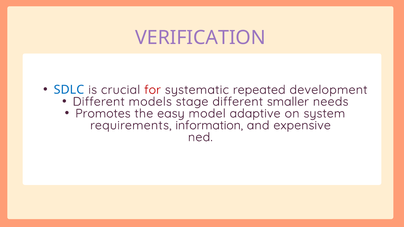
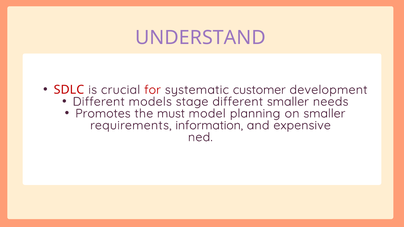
VERIFICATION: VERIFICATION -> UNDERSTAND (200, 38)
SDLC colour: blue -> red (69, 90)
repeated: repeated -> customer (259, 90)
easy: easy -> must (171, 114)
adaptive: adaptive -> planning (255, 114)
on system: system -> smaller (324, 114)
